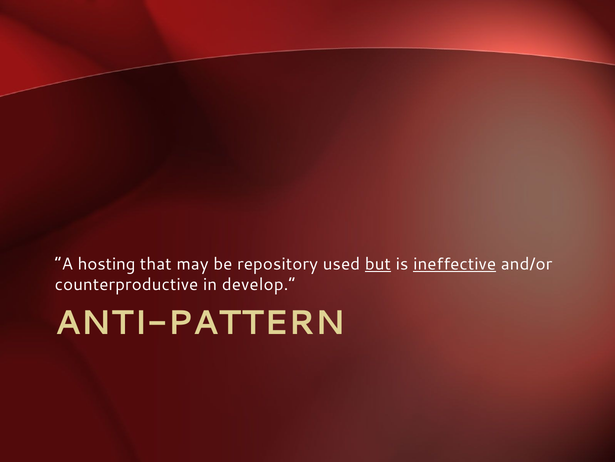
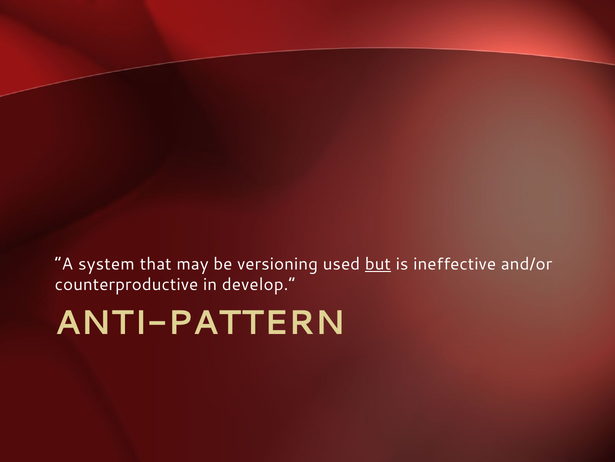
hosting: hosting -> system (106, 264)
repository: repository -> versioning (278, 264)
ineffective underline: present -> none (455, 264)
